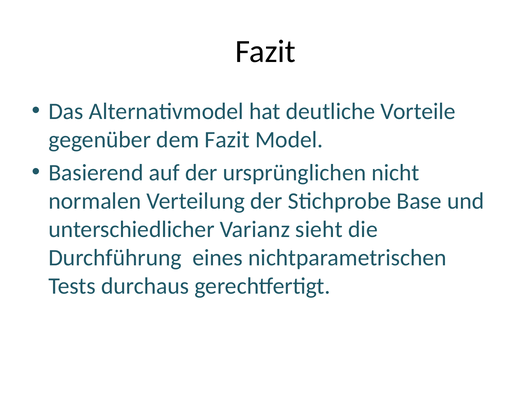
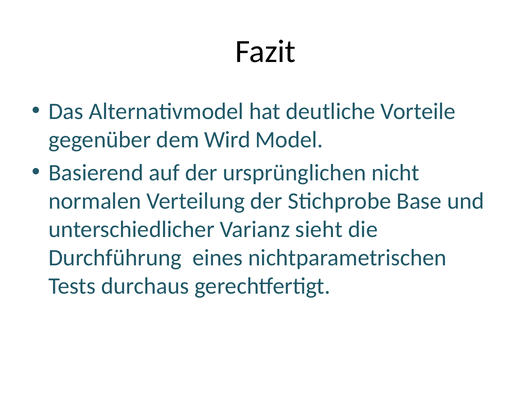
dem Fazit: Fazit -> Wird (227, 140)
